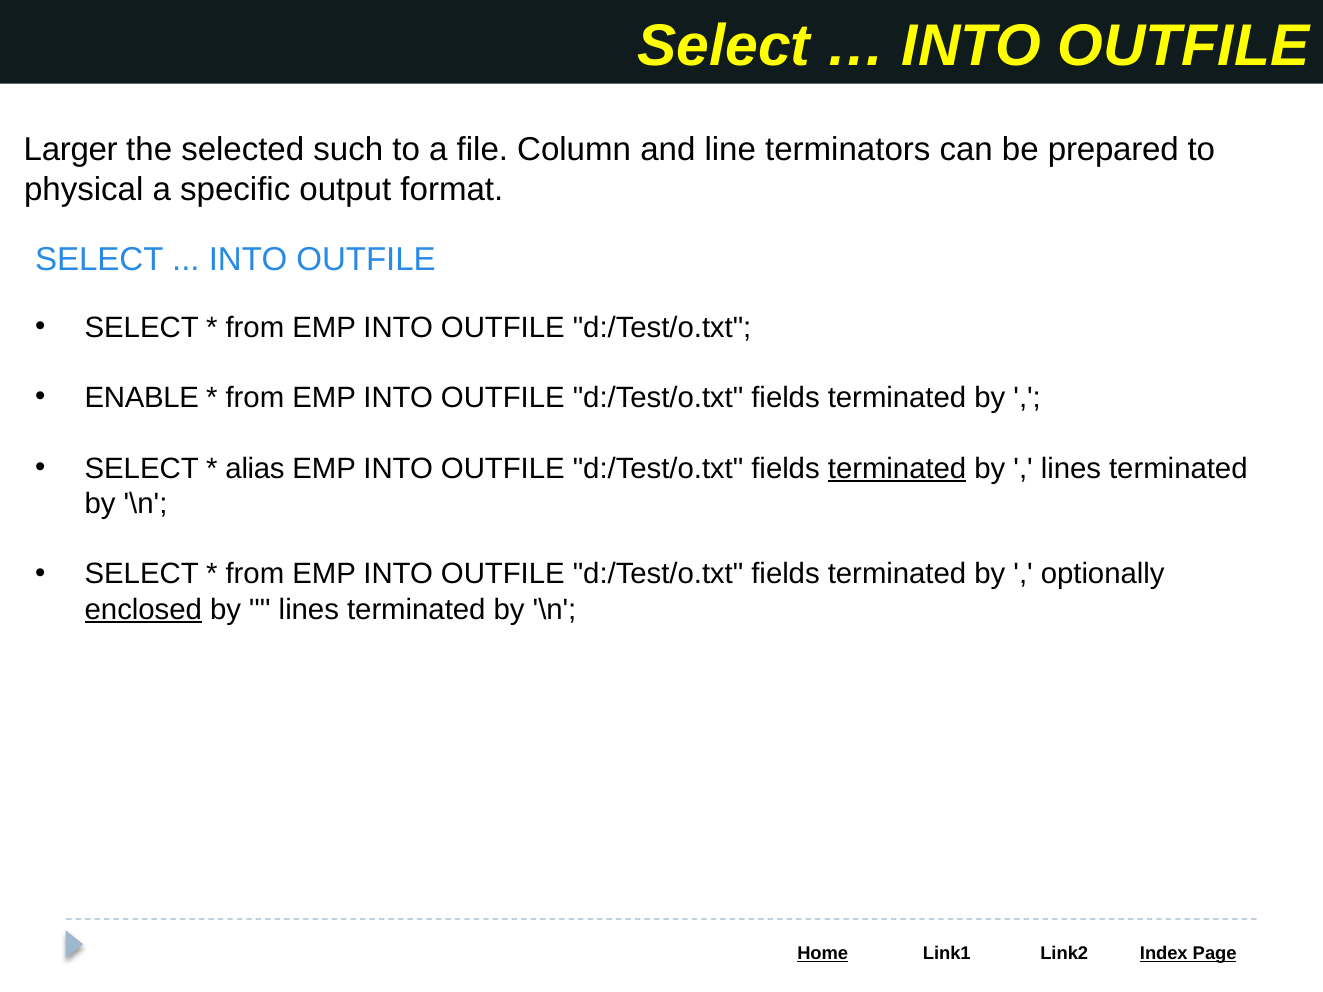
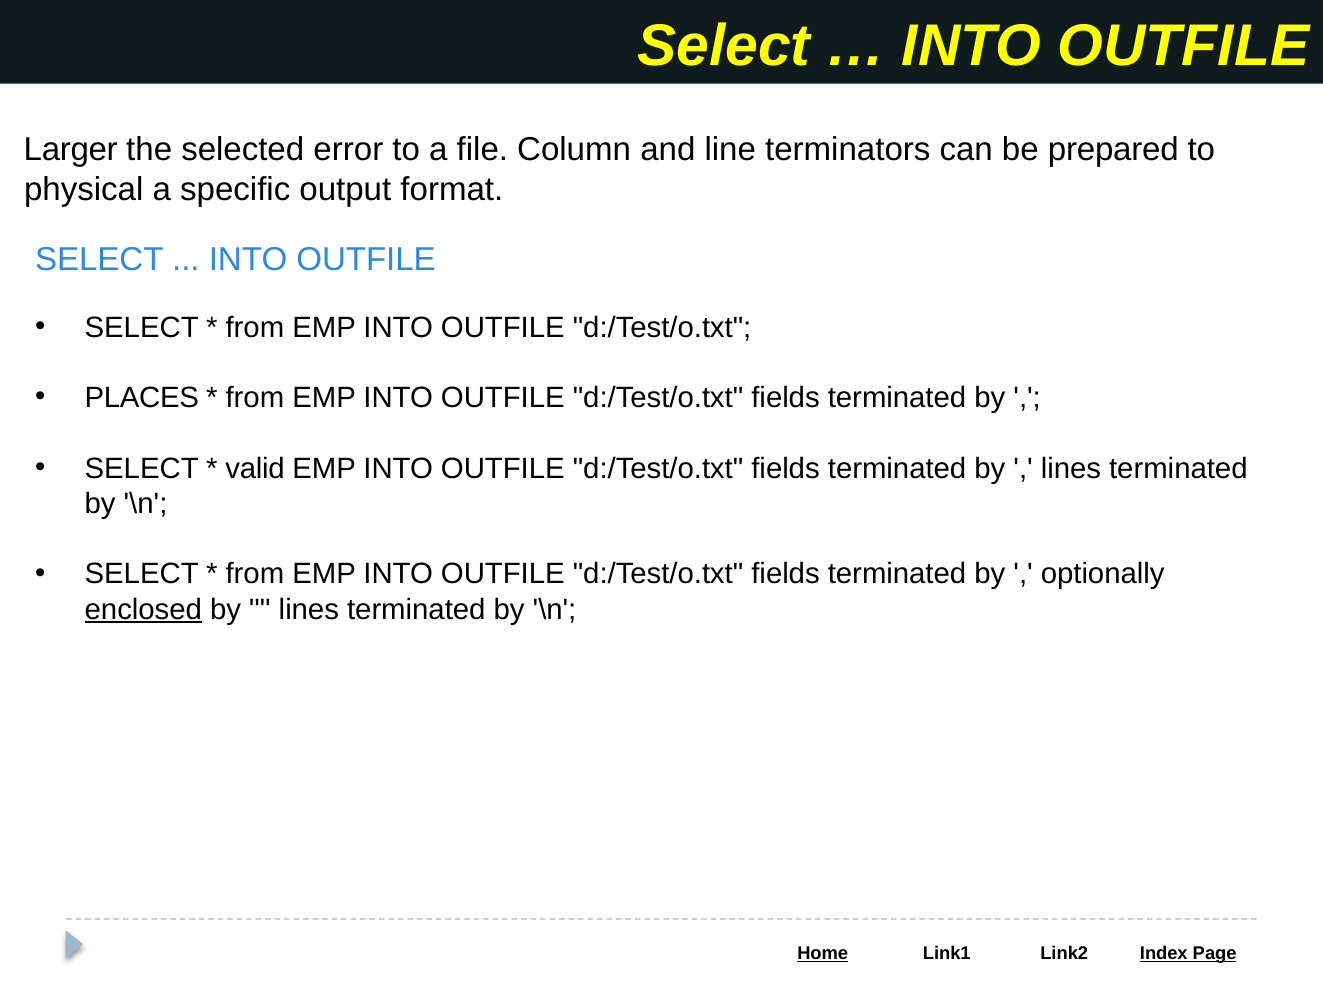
such: such -> error (348, 150)
ENABLE: ENABLE -> PLACES (142, 398)
alias: alias -> valid (255, 468)
terminated underline: present -> none (897, 468)
